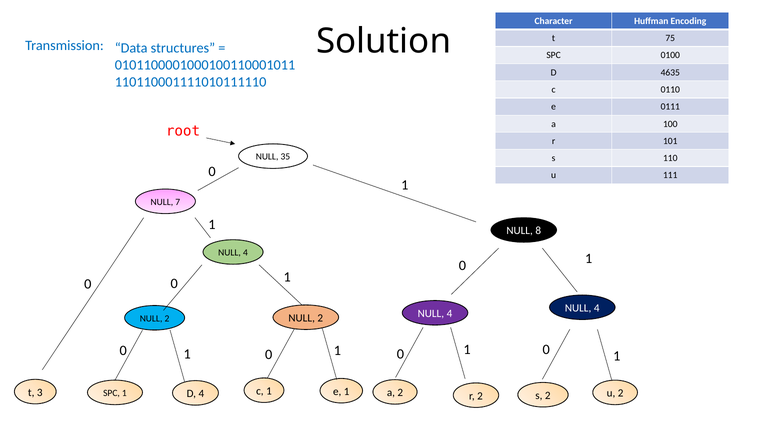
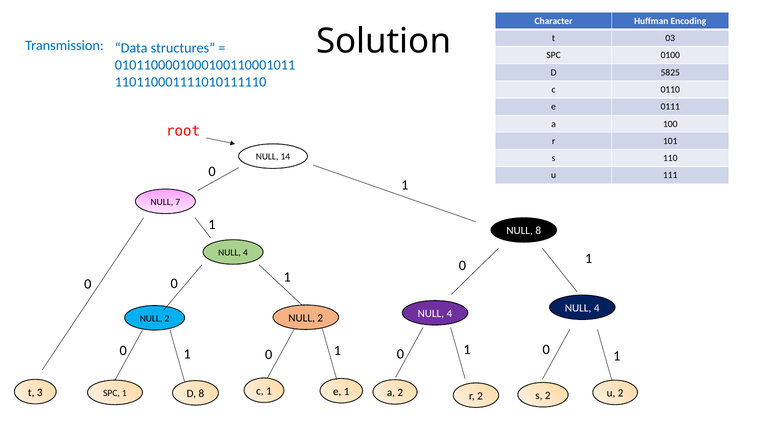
75: 75 -> 03 (670, 38)
4635: 4635 -> 5825 (670, 72)
35: 35 -> 14 (285, 157)
D 4: 4 -> 8 (201, 394)
